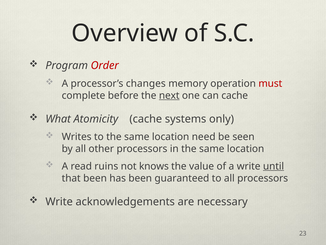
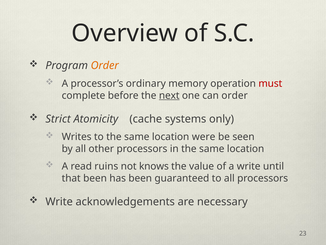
Order colour: red -> orange (105, 65)
changes: changes -> ordinary (146, 83)
can cache: cache -> order (235, 95)
What: What -> Strict (58, 119)
need: need -> were (204, 137)
until underline: present -> none (274, 166)
